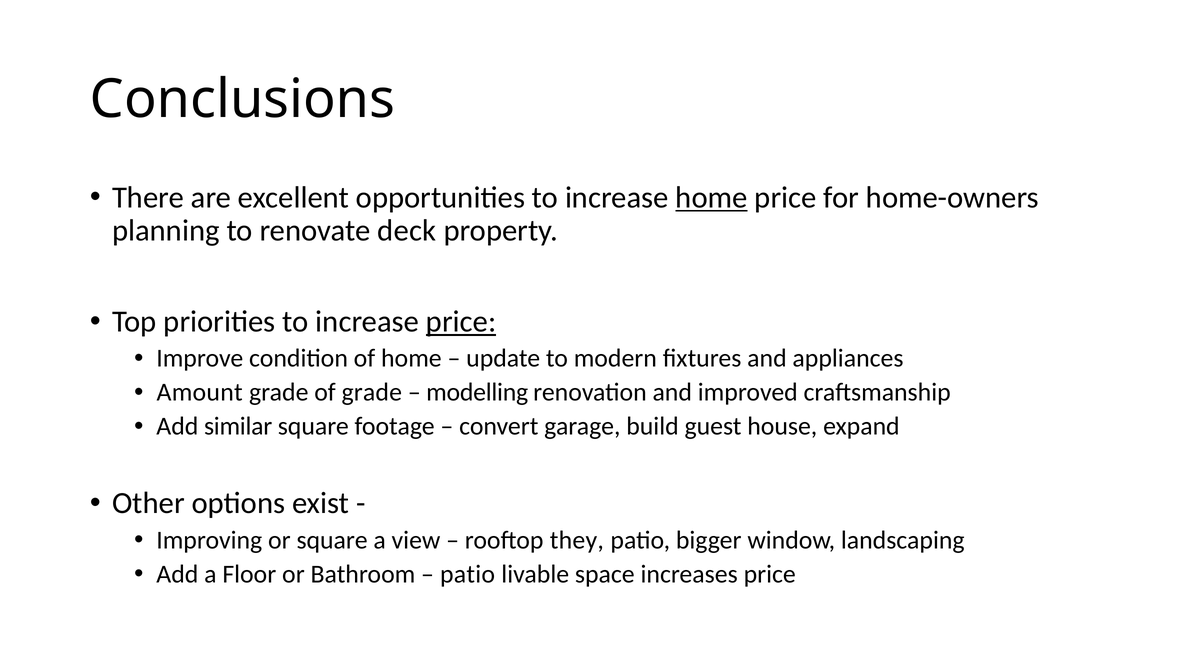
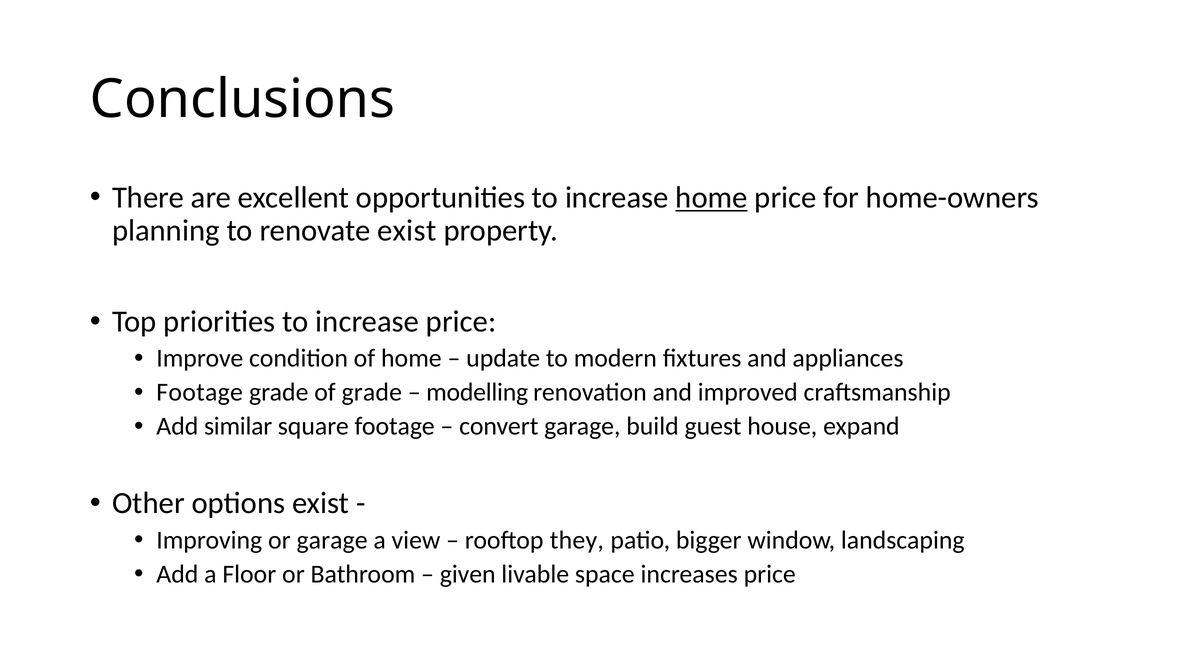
renovate deck: deck -> exist (407, 231)
price underline: present -> none (461, 322)
Amount: Amount -> Footage (200, 392)
or square: square -> garage (332, 540)
patio: patio -> given (468, 574)
